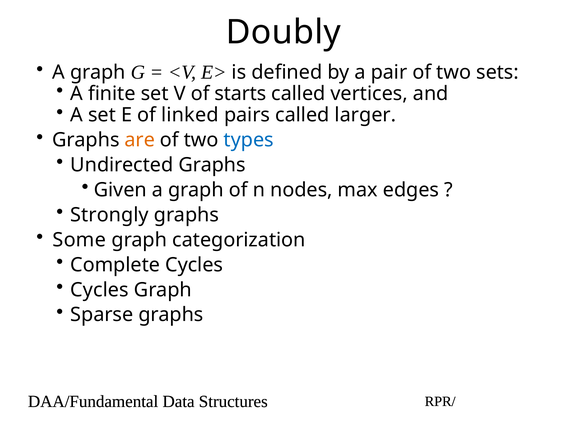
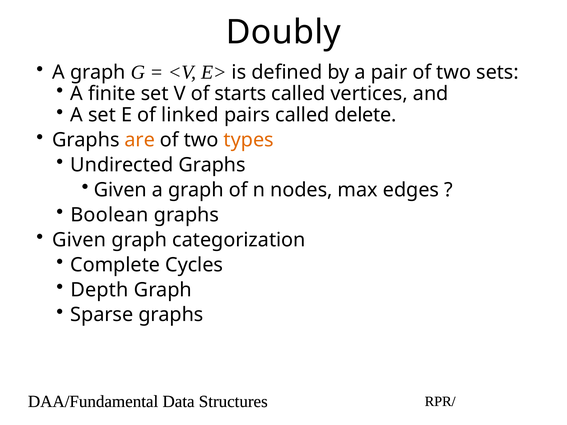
larger: larger -> delete (365, 115)
types colour: blue -> orange (249, 140)
Strongly: Strongly -> Boolean (109, 215)
Some: Some -> Given (79, 240)
Cycles: Cycles -> Depth (99, 290)
